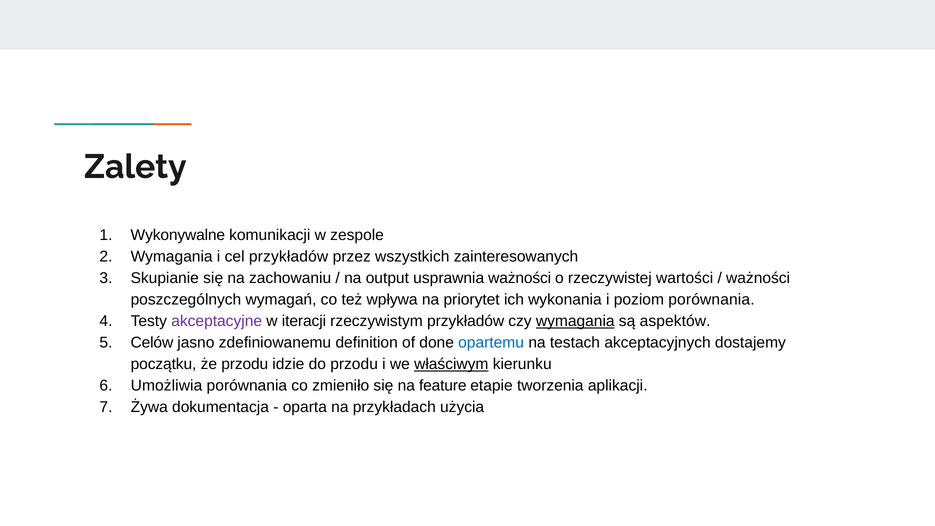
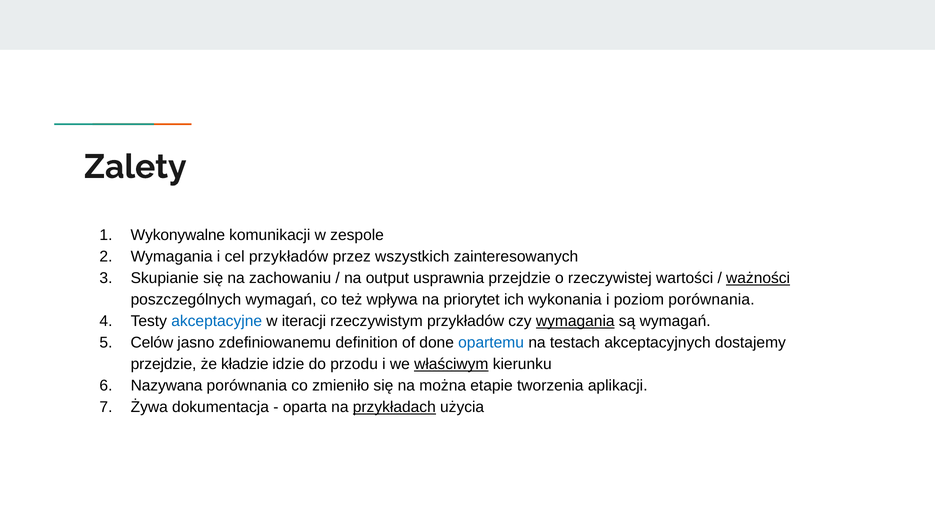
usprawnia ważności: ważności -> przejdzie (520, 278)
ważności underline: none -> present (758, 278)
akceptacyjne colour: purple -> blue (217, 321)
są aspektów: aspektów -> wymagań (675, 321)
początku: początku -> przejdzie (164, 364)
że przodu: przodu -> kładzie (245, 364)
Umożliwia: Umożliwia -> Nazywana (167, 386)
feature: feature -> można (443, 386)
przykładach underline: none -> present (394, 407)
